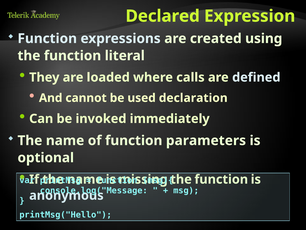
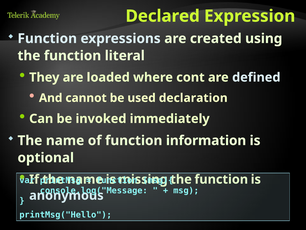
calls: calls -> cont (190, 77)
parameters: parameters -> information (206, 140)
